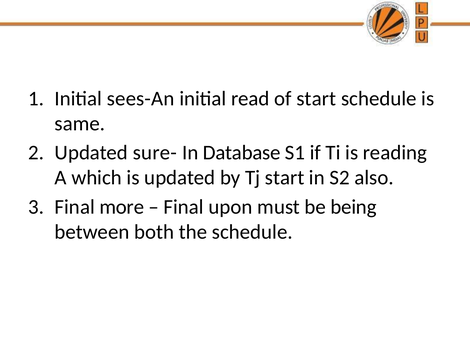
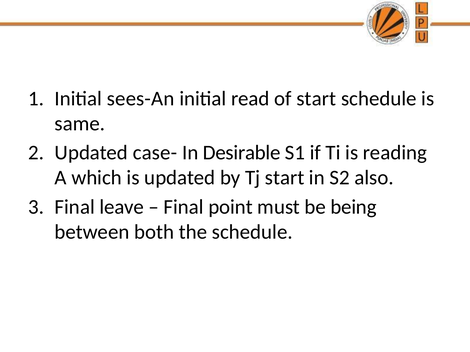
sure-: sure- -> case- (155, 153)
Database: Database -> Desirable (242, 153)
more: more -> leave (122, 207)
upon: upon -> point (231, 207)
